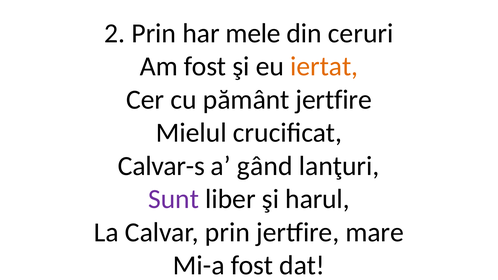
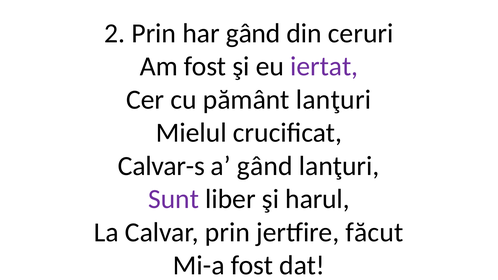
har mele: mele -> gând (253, 33)
iertat colour: orange -> purple (324, 66)
pământ jertfire: jertfire -> lanţuri (334, 100)
mare: mare -> făcut (374, 232)
